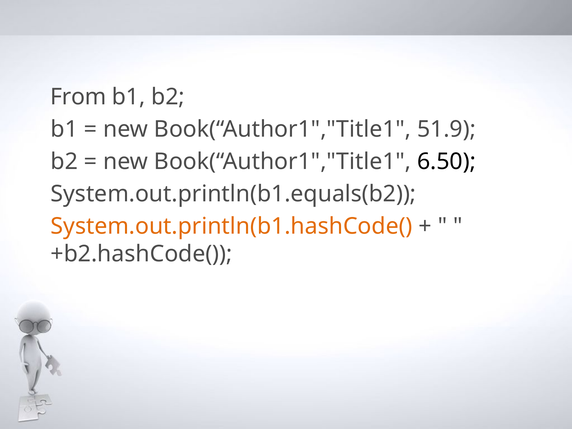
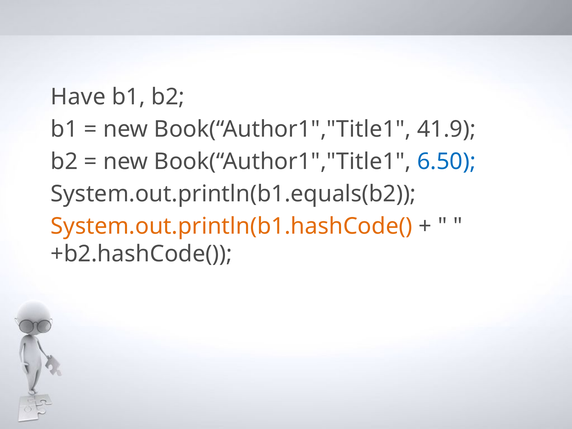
From: From -> Have (78, 97)
51.9: 51.9 -> 41.9 (447, 129)
6.50 colour: black -> blue (447, 162)
